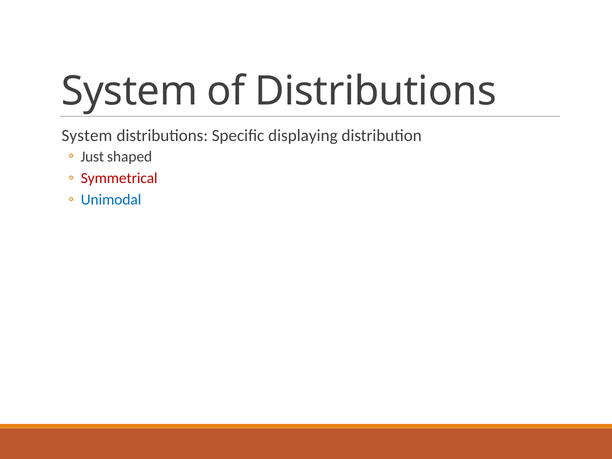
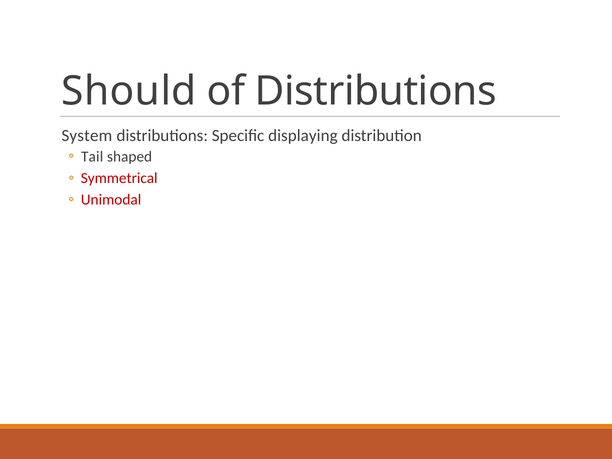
System: System -> Should (129, 91)
Just: Just -> Tail (92, 157)
Unimodal colour: blue -> red (111, 200)
